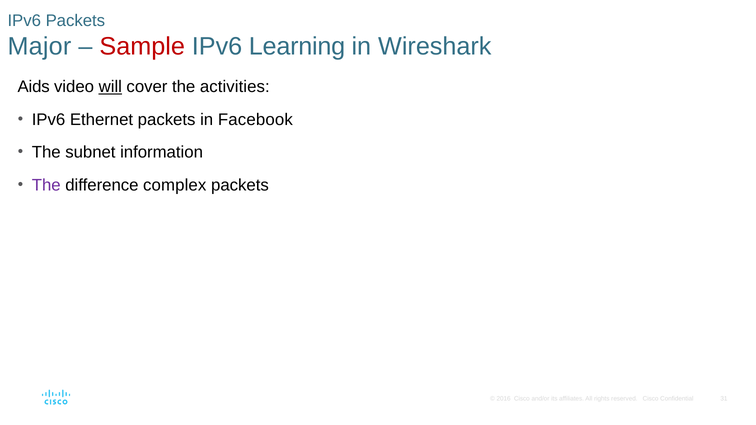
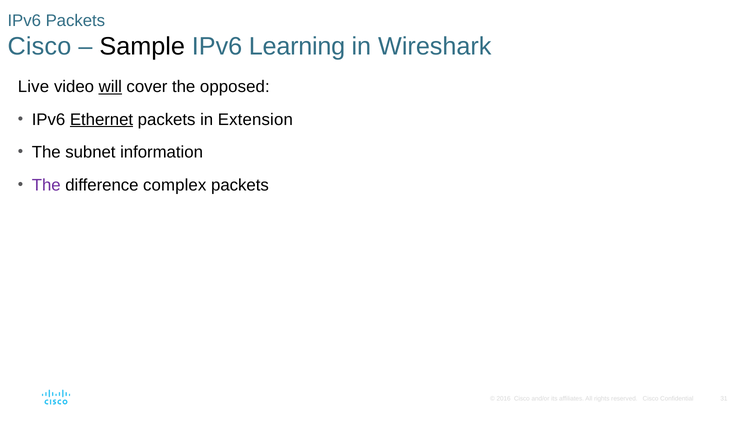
Major: Major -> Cisco (39, 47)
Sample colour: red -> black (142, 47)
Aids: Aids -> Live (33, 87)
activities: activities -> opposed (235, 87)
Ethernet underline: none -> present (102, 120)
Facebook: Facebook -> Extension (255, 120)
